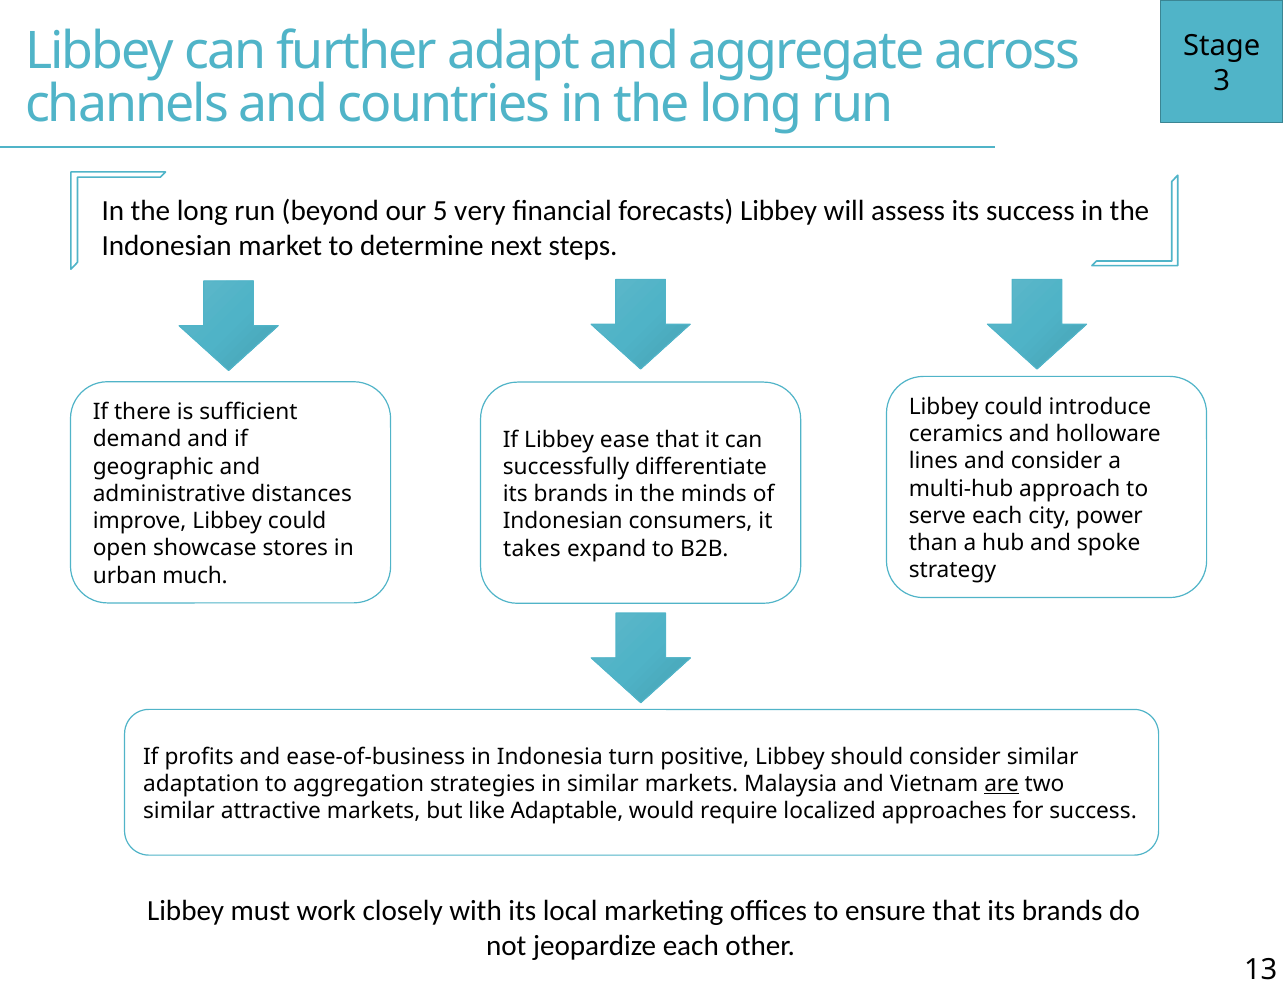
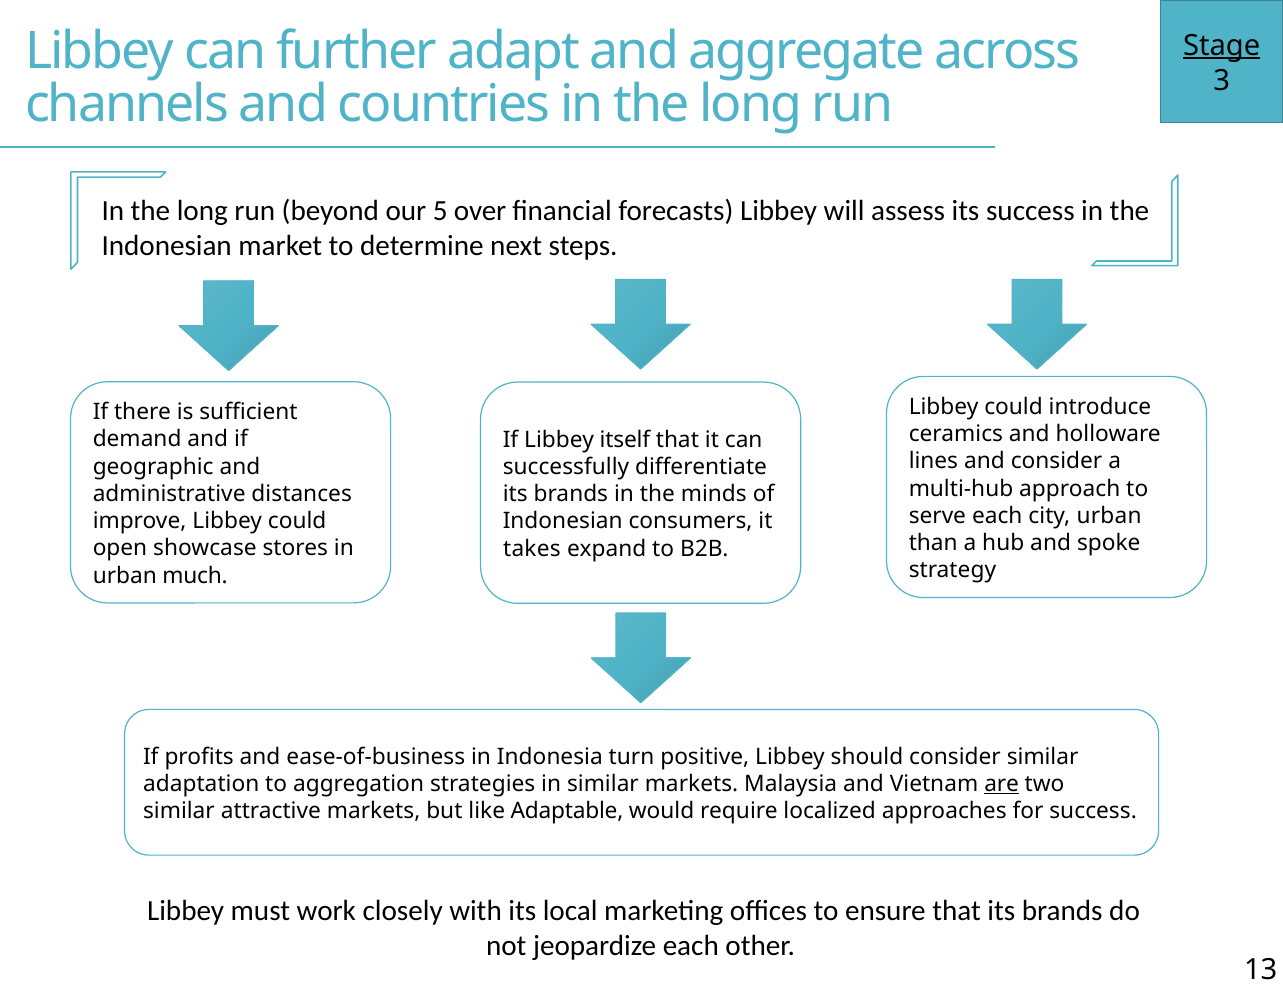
Stage underline: none -> present (1222, 46)
very: very -> over (480, 211)
ease: ease -> itself (625, 439)
city power: power -> urban (1109, 515)
